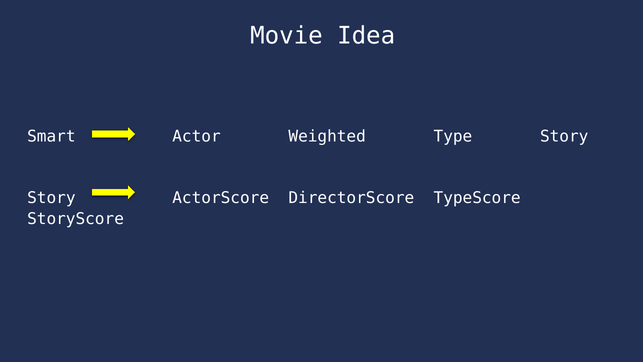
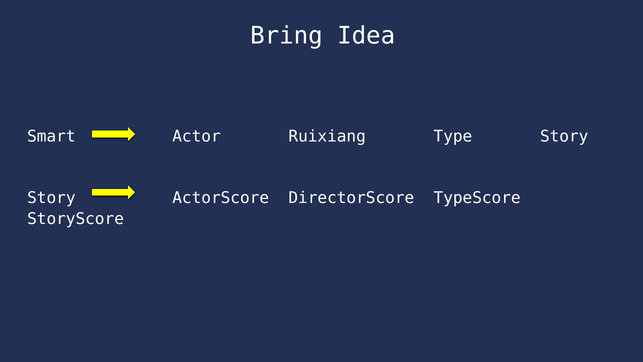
Movie: Movie -> Bring (286, 36)
Weighted: Weighted -> Ruixiang (327, 136)
